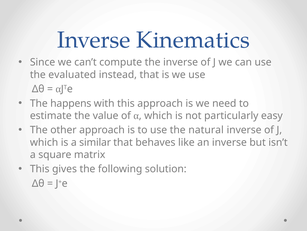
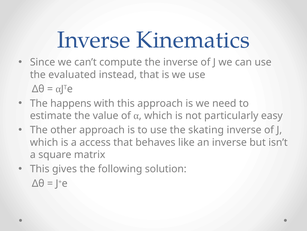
natural: natural -> skating (206, 130)
similar: similar -> access (95, 142)
